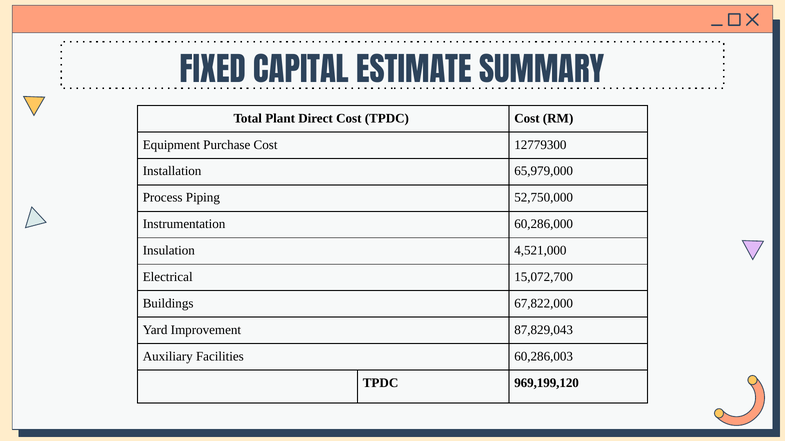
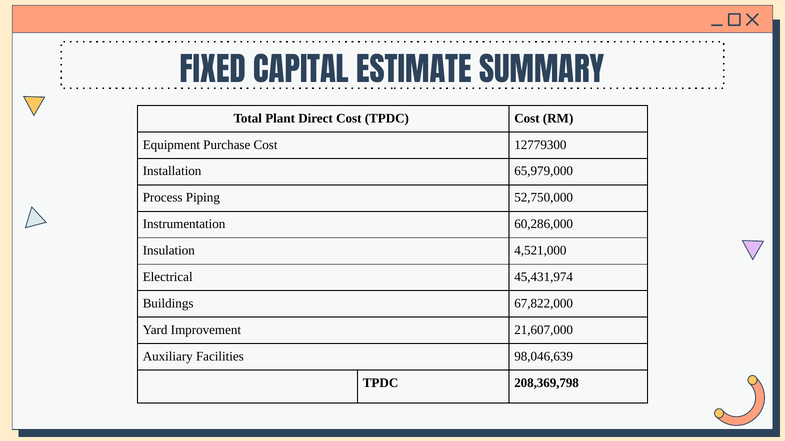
15,072,700: 15,072,700 -> 45,431,974 (544, 277)
87,829,043: 87,829,043 -> 21,607,000 (544, 330)
60,286,003: 60,286,003 -> 98,046,639 (544, 357)
969,199,120: 969,199,120 -> 208,369,798 (547, 383)
